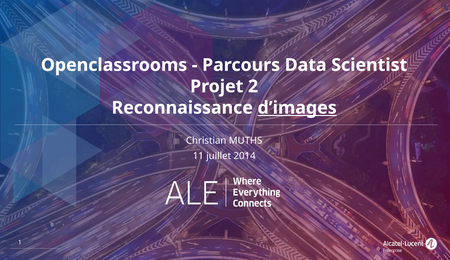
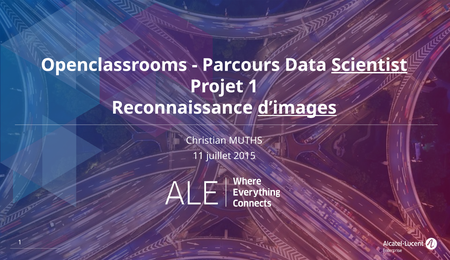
Scientist underline: none -> present (369, 65)
Projet 2: 2 -> 1 (253, 86)
2014: 2014 -> 2015 (245, 156)
